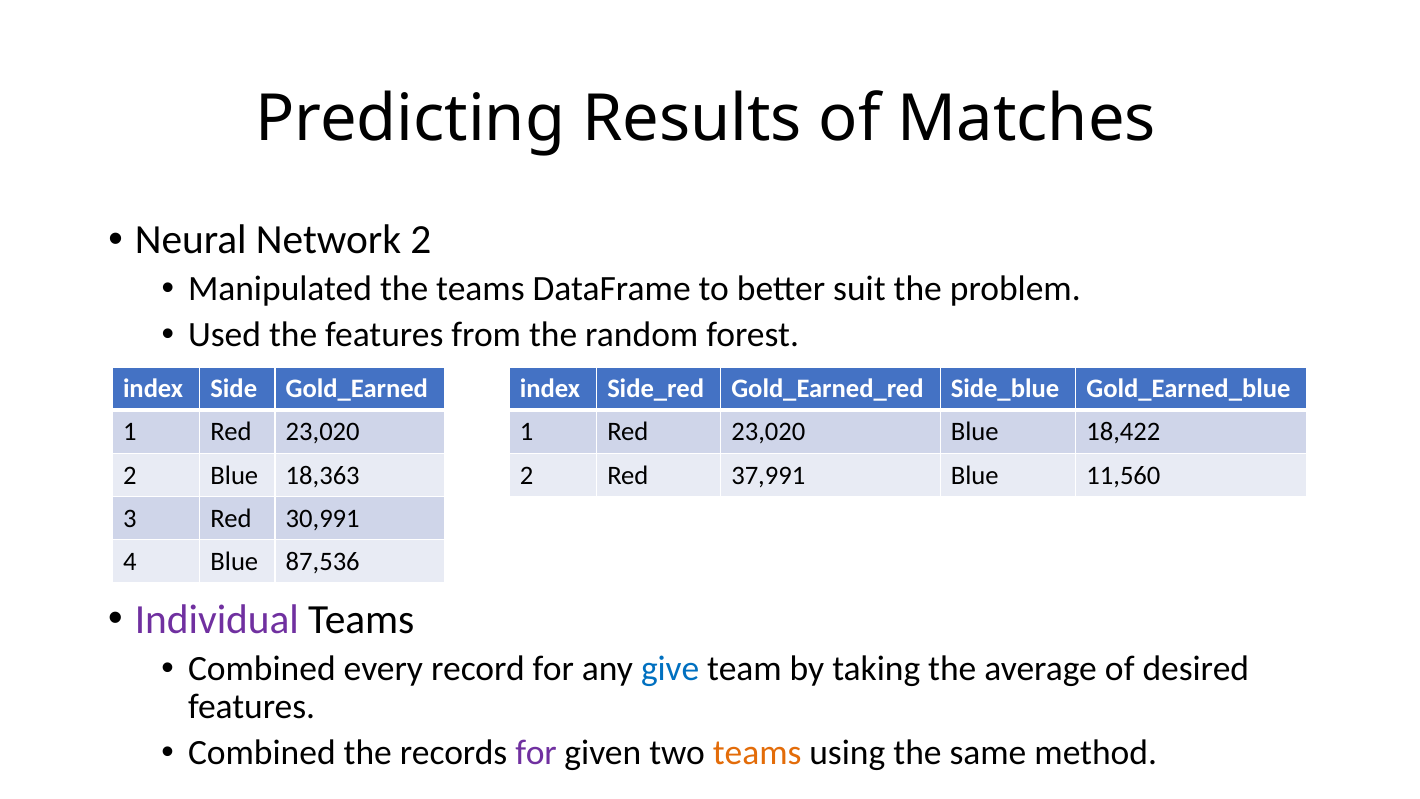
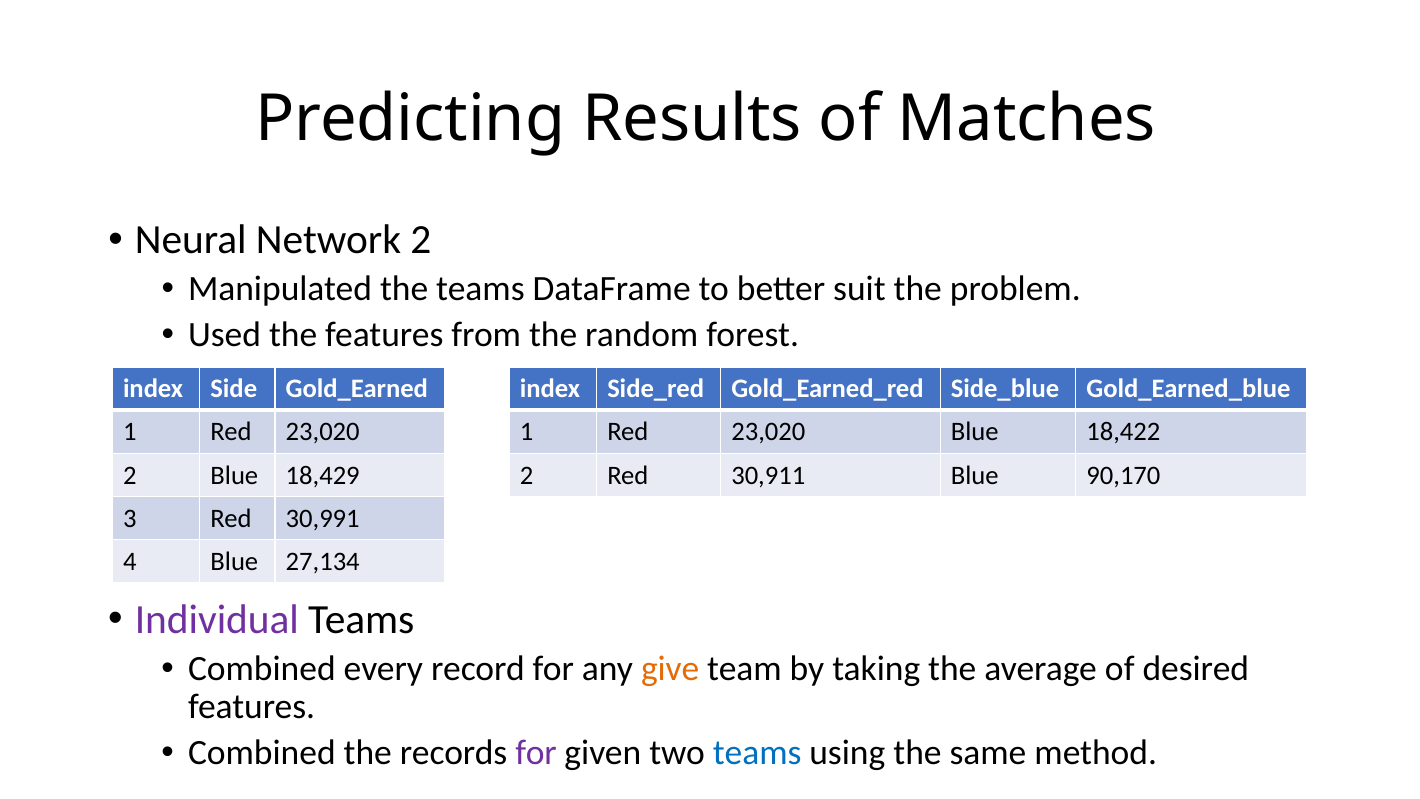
18,363: 18,363 -> 18,429 (323, 475)
37,991: 37,991 -> 30,911 (768, 475)
11,560: 11,560 -> 90,170 (1123, 475)
87,536: 87,536 -> 27,134 (323, 561)
give colour: blue -> orange (670, 669)
teams colour: orange -> blue (757, 753)
